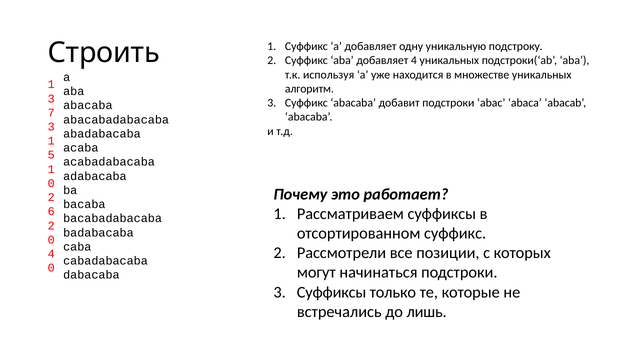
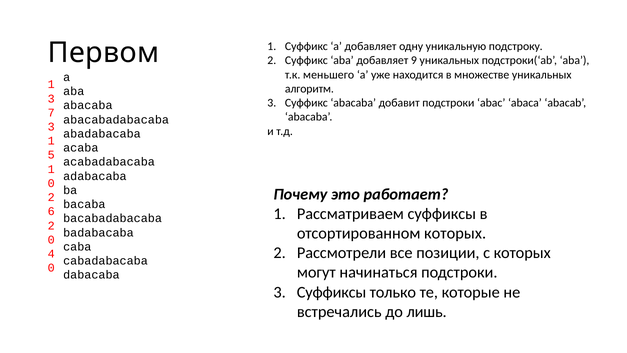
Строить: Строить -> Первом (104, 53)
добавляет 4: 4 -> 9 (414, 61)
используя: используя -> меньшего (329, 75)
отсортированном суффикс: суффикс -> которых (455, 233)
